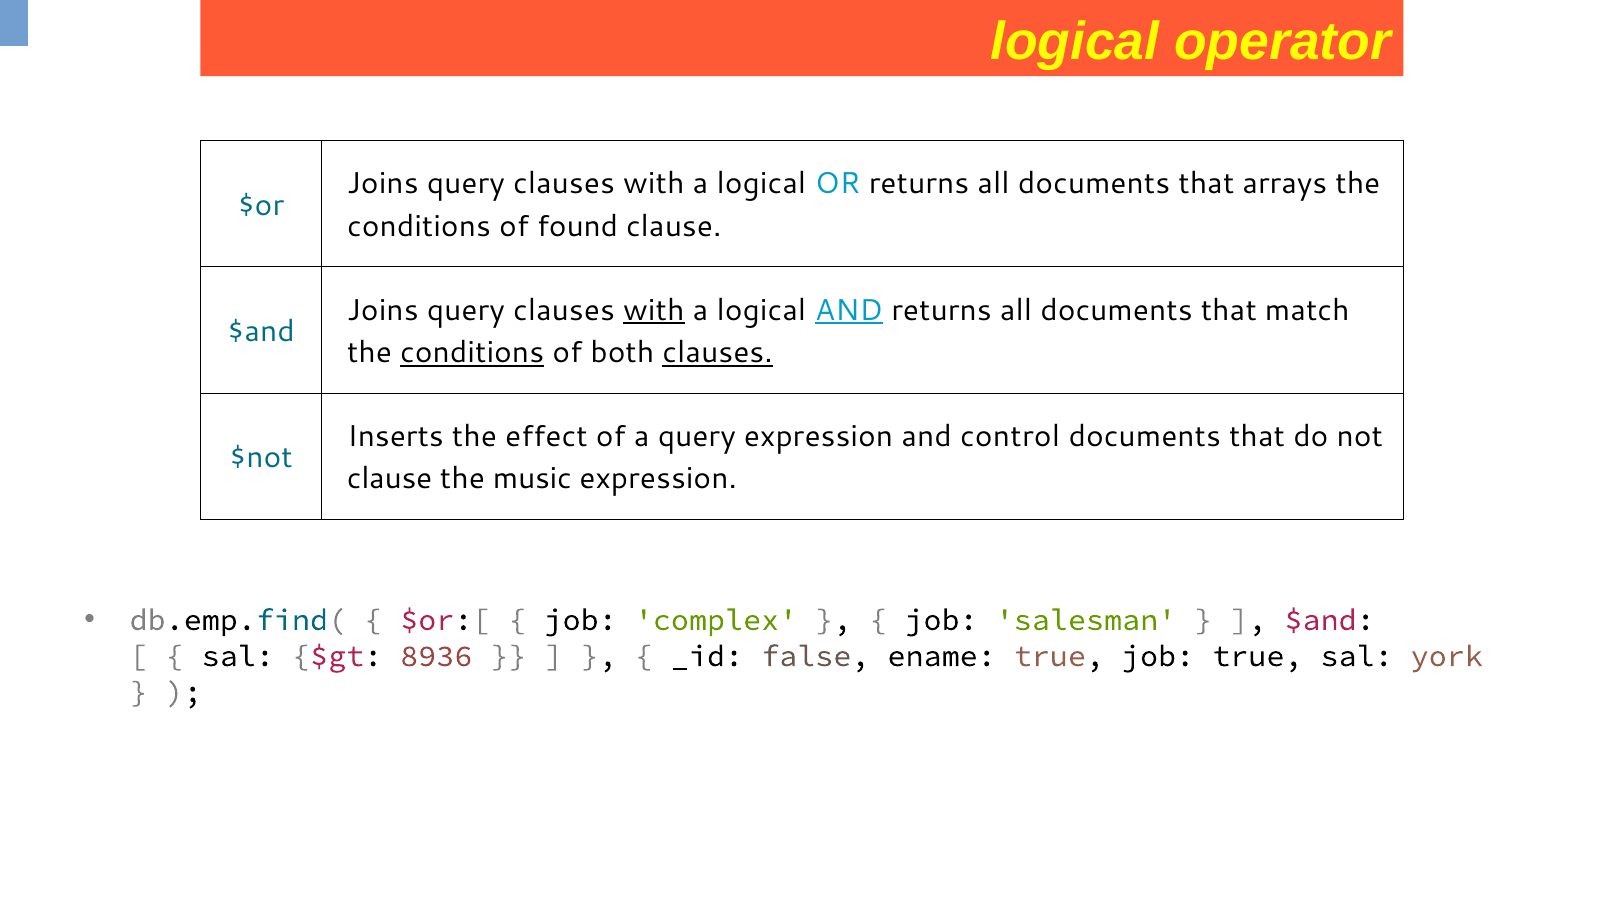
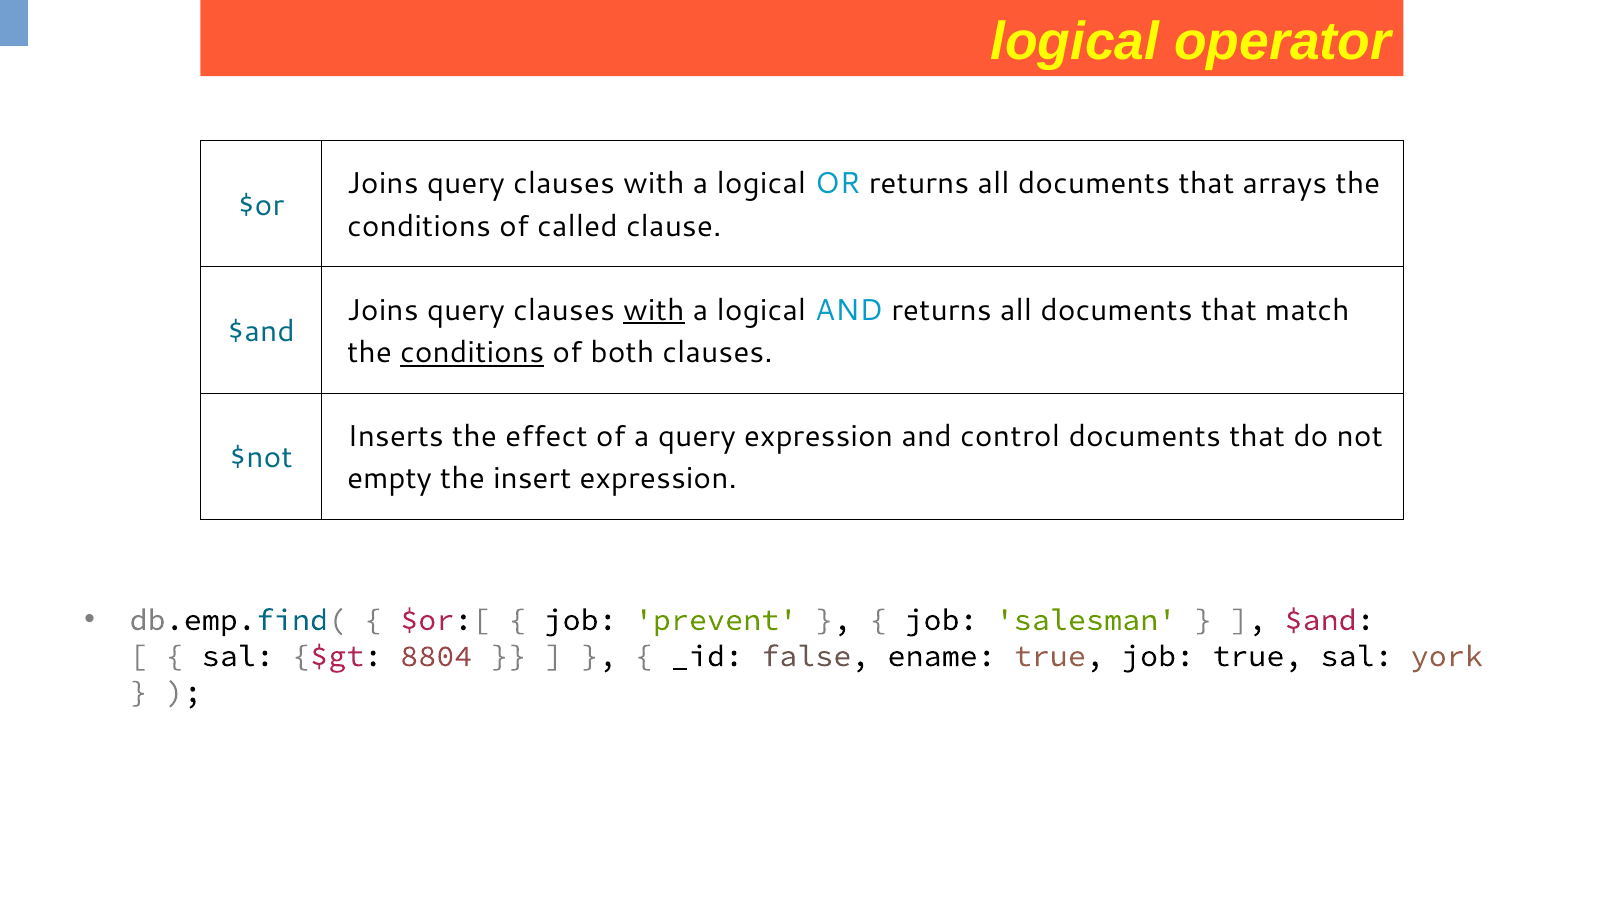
found: found -> called (577, 226)
AND underline: present -> none (849, 310)
clauses underline: present -> none (718, 352)
clause: clause -> empty (390, 478)
music: music -> insert (532, 478)
complex: complex -> prevent (716, 619)
8936: 8936 -> 8804 (436, 656)
